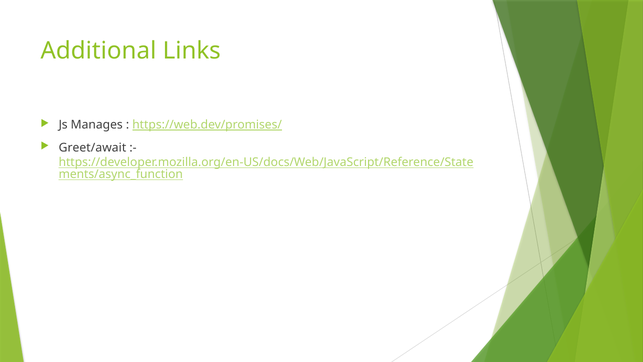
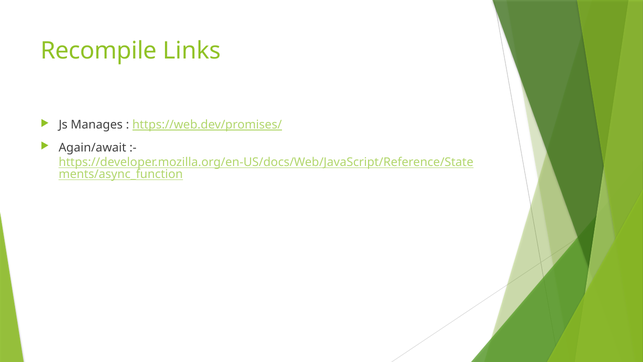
Additional: Additional -> Recompile (99, 51)
Greet/await: Greet/await -> Again/await (92, 148)
